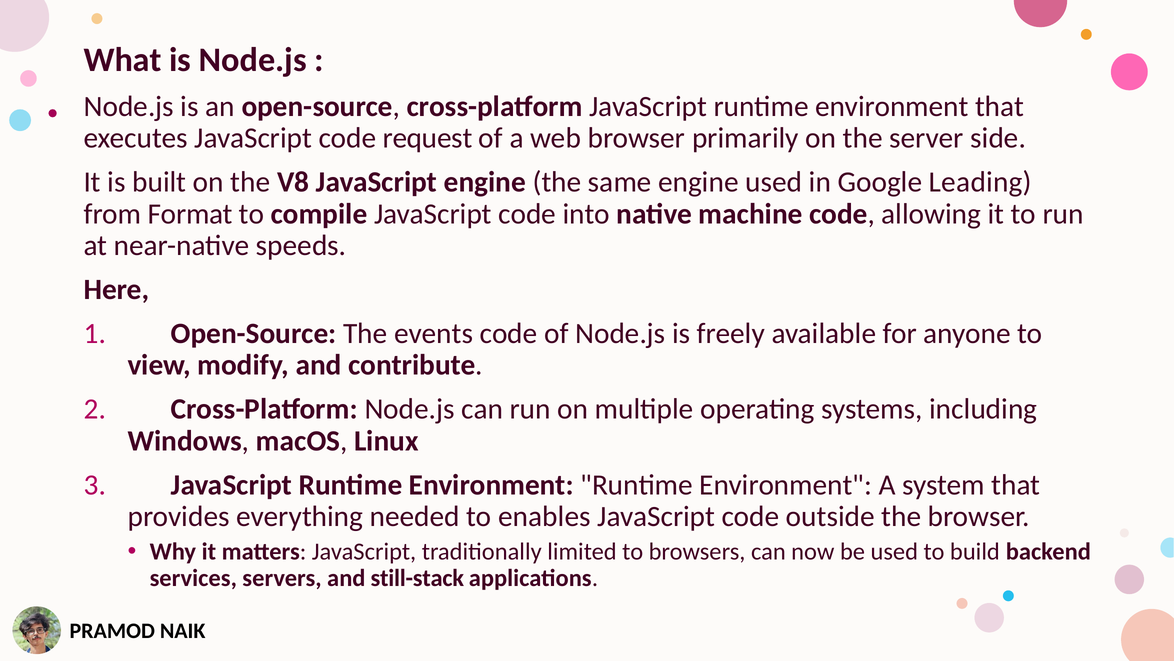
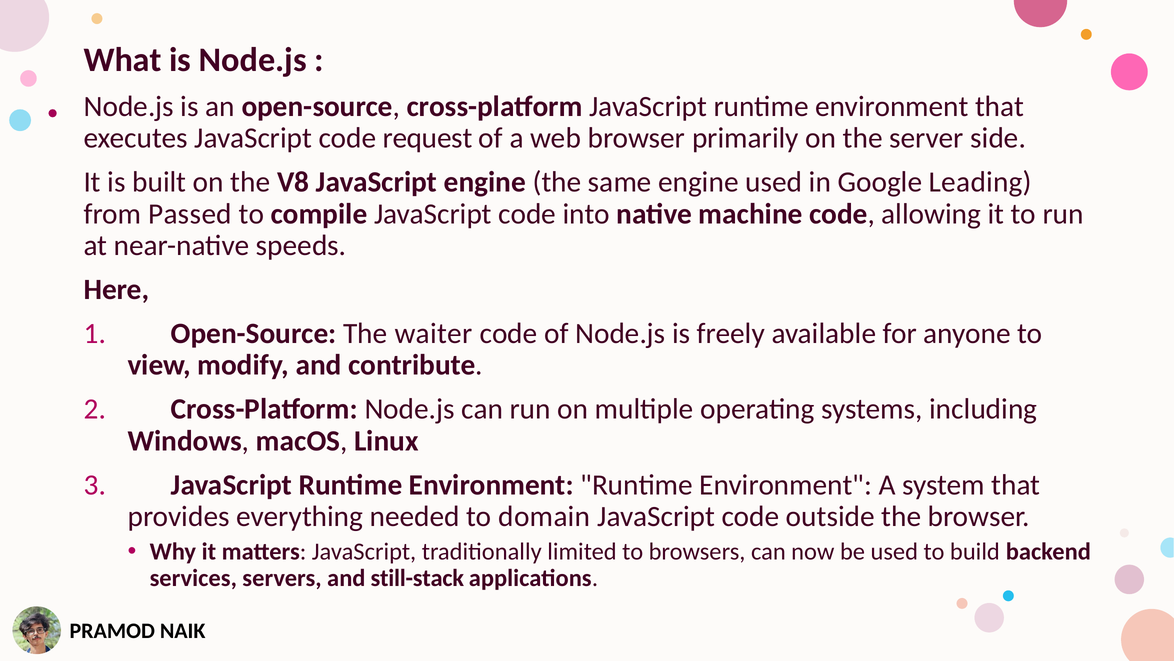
Format: Format -> Passed (190, 214)
events: events -> waiter (433, 333)
enables: enables -> domain (544, 516)
